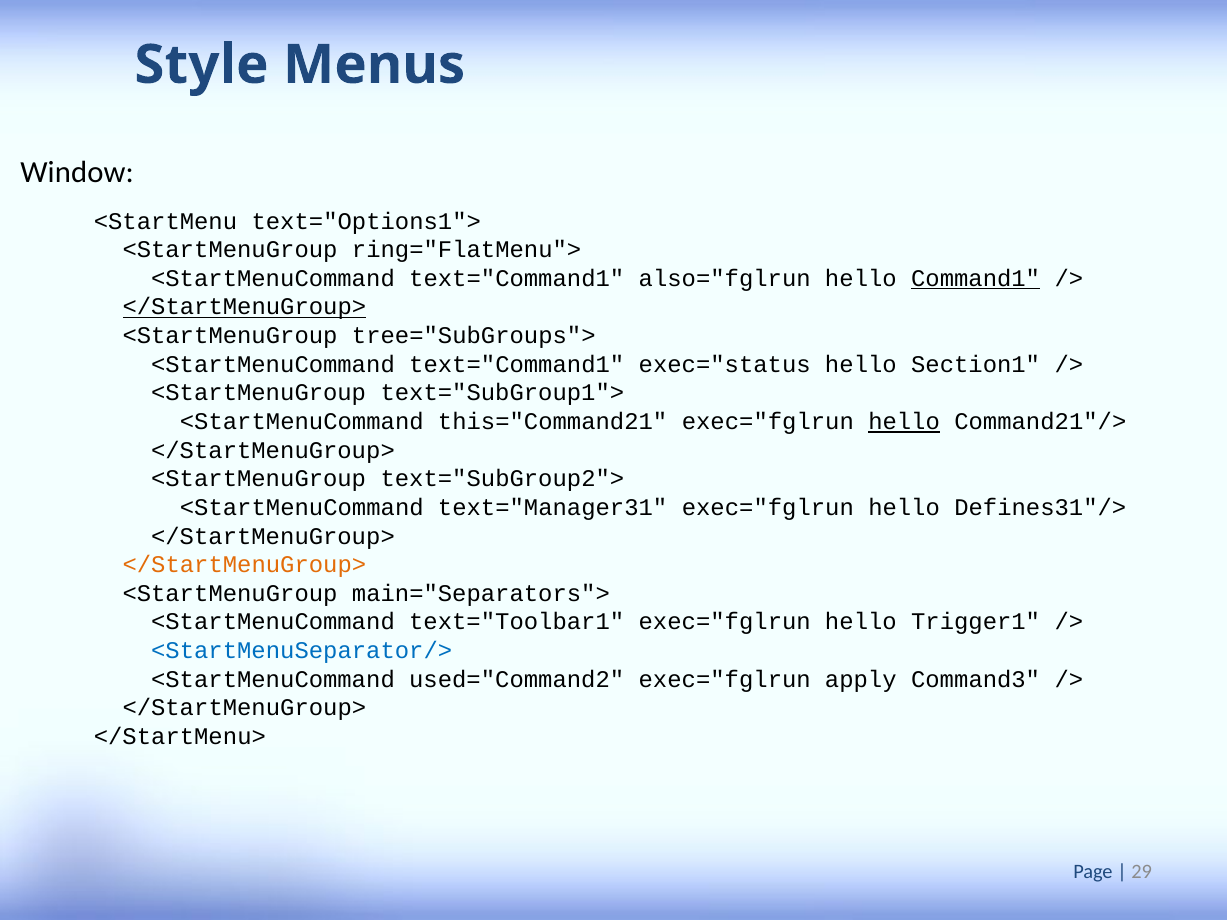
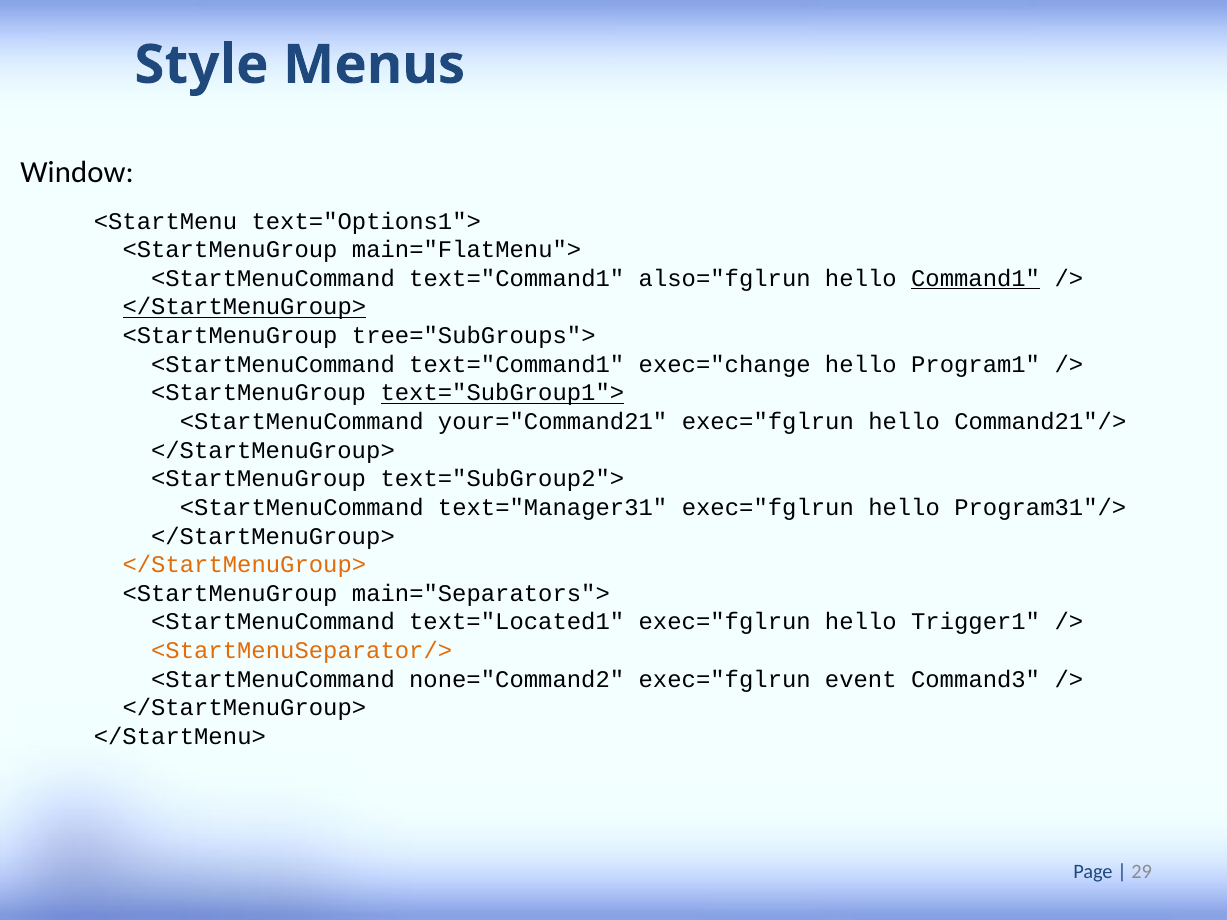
ring="FlatMenu">: ring="FlatMenu"> -> main="FlatMenu"> (467, 250)
exec="status: exec="status -> exec="change (725, 364)
Section1: Section1 -> Program1 (976, 364)
text="SubGroup1"> underline: none -> present (502, 393)
this="Command21: this="Command21 -> your="Command21 (553, 422)
hello underline: present -> none (904, 422)
Defines31"/>: Defines31"/> -> Program31"/> (1040, 508)
text="Toolbar1: text="Toolbar1 -> text="Located1 (517, 622)
<StartMenuSeparator/> colour: blue -> orange (302, 651)
used="Command2: used="Command2 -> none="Command2 (517, 680)
apply: apply -> event (861, 680)
